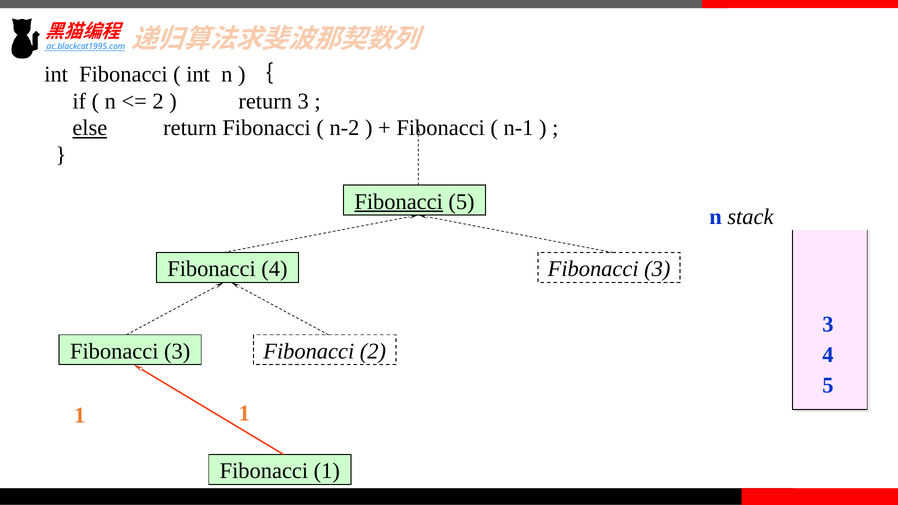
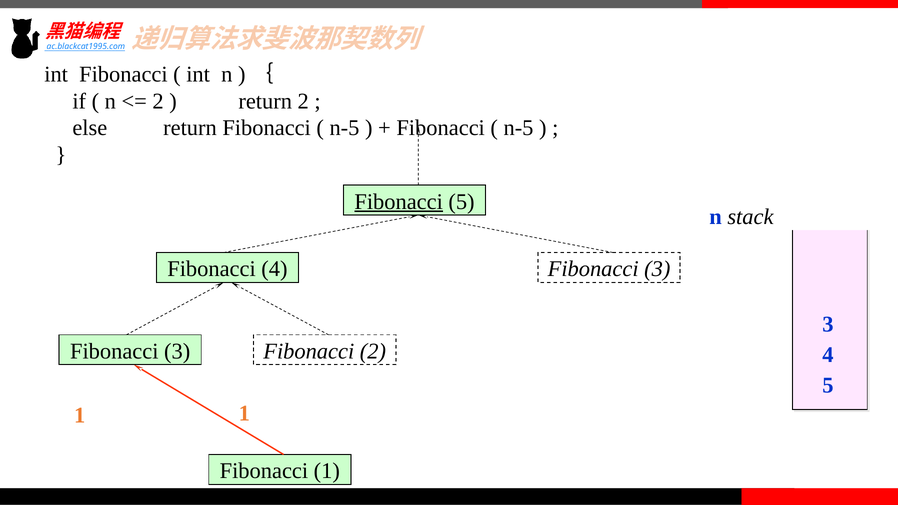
return 3: 3 -> 2 (303, 101)
else underline: present -> none (90, 128)
n-2: n-2 -> n-5 (344, 128)
n-1: n-1 -> n-5 (519, 128)
